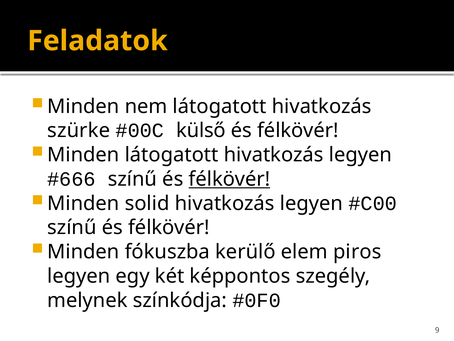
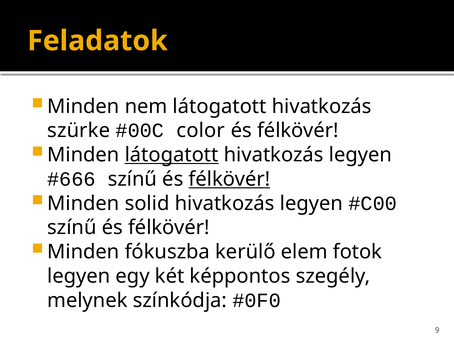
külső: külső -> color (201, 130)
látogatott underline: none -> present (172, 155)
piros: piros -> fotok (357, 252)
